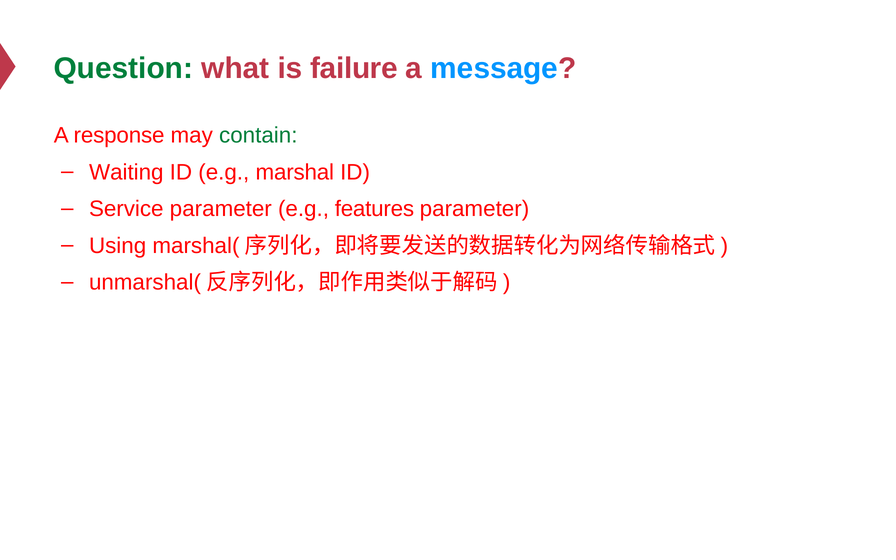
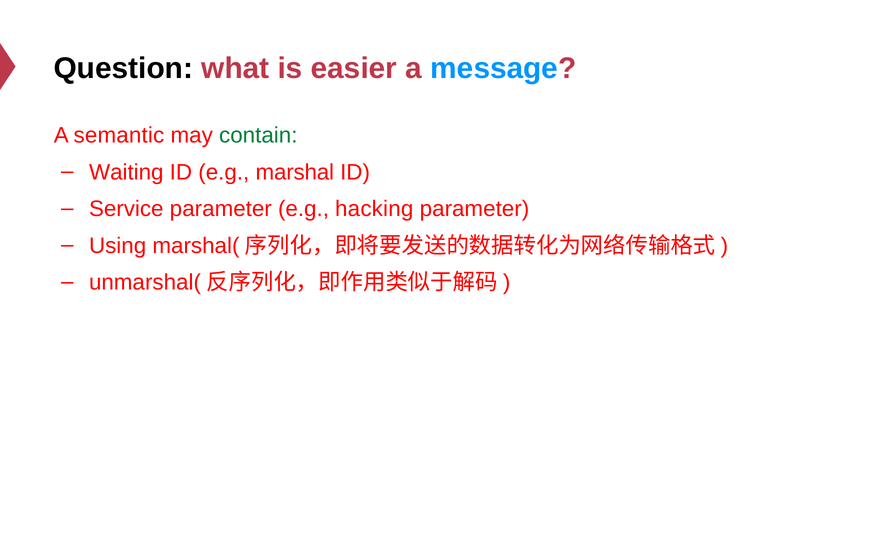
Question colour: green -> black (123, 69)
failure: failure -> easier (354, 69)
response: response -> semantic (119, 136)
features: features -> hacking (374, 209)
